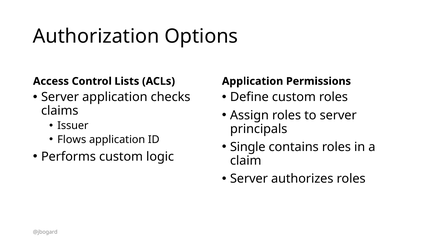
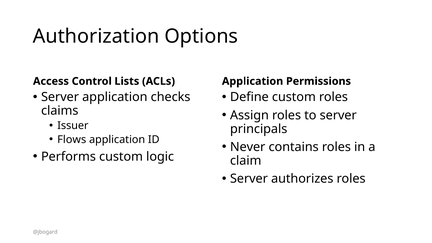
Single: Single -> Never (248, 147)
